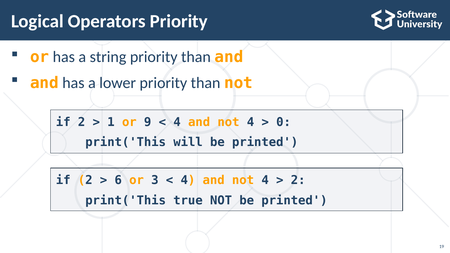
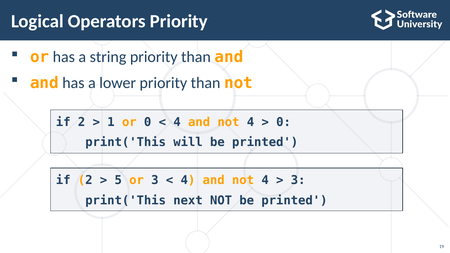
or 9: 9 -> 0 (148, 122)
6: 6 -> 5 (118, 180)
2: 2 -> 3 (298, 180)
true: true -> next (188, 200)
